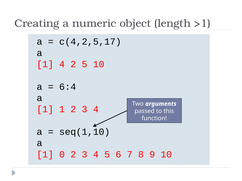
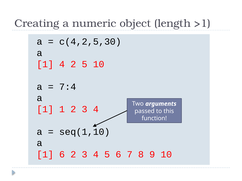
c(4,2,5,17: c(4,2,5,17 -> c(4,2,5,30 (90, 42)
6:4: 6:4 -> 7:4 (68, 87)
1 0: 0 -> 6 (62, 155)
